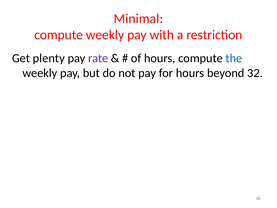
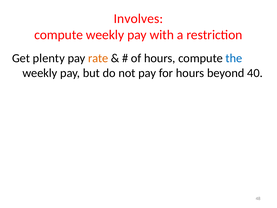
Minimal: Minimal -> Involves (138, 19)
rate colour: purple -> orange (98, 58)
32: 32 -> 40 (255, 73)
